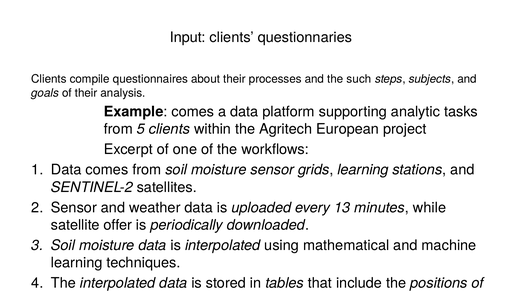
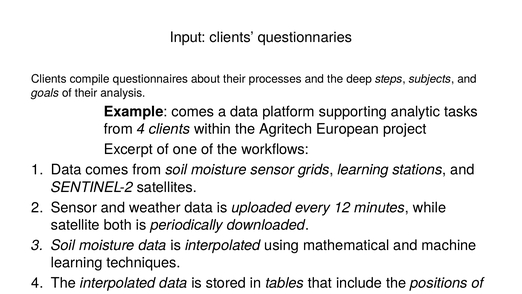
such: such -> deep (359, 79)
from 5: 5 -> 4 (141, 129)
13: 13 -> 12 (342, 207)
offer: offer -> both (118, 225)
